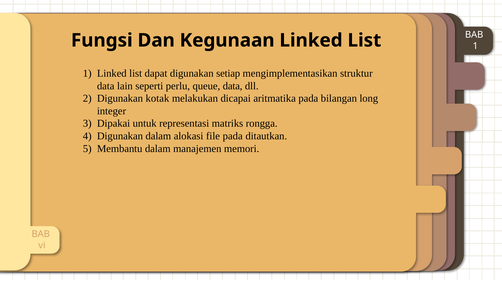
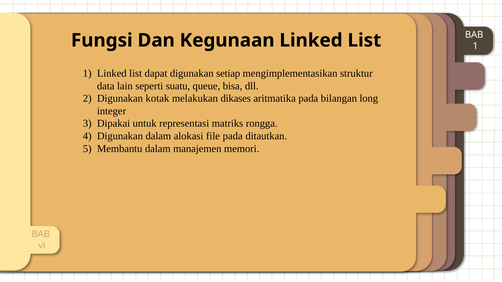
perlu: perlu -> suatu (178, 86)
queue data: data -> bisa (233, 86)
dicapai: dicapai -> dikases (236, 99)
